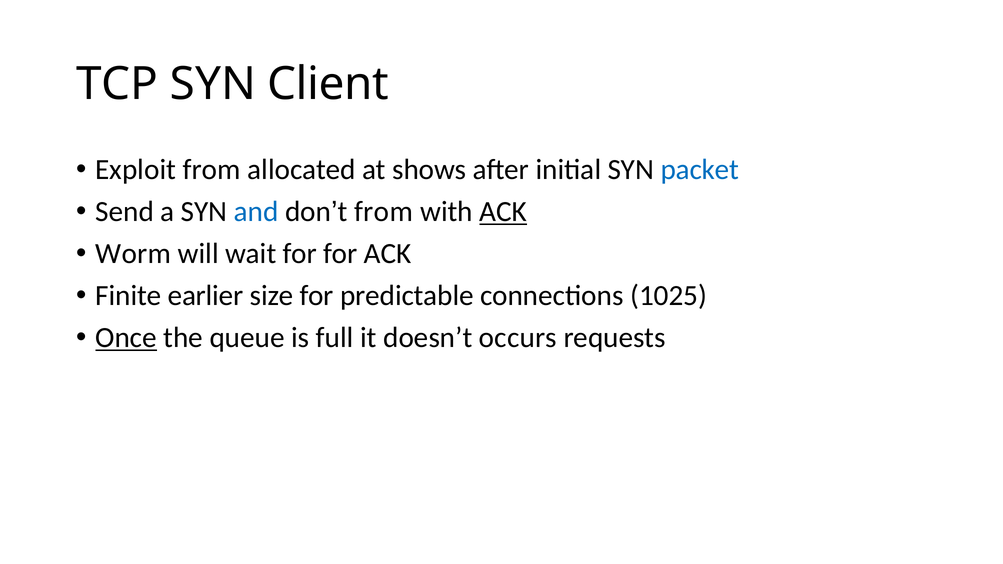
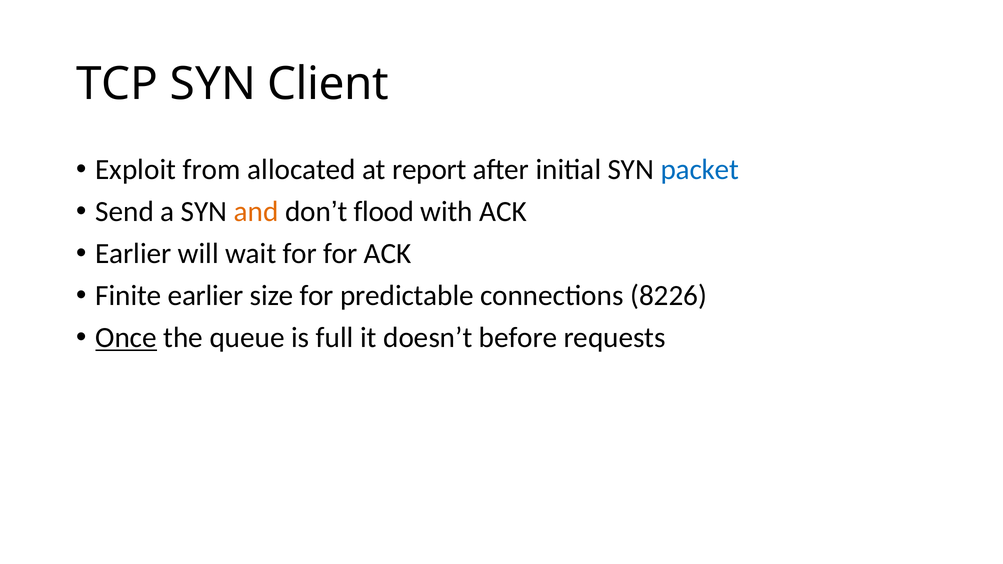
shows: shows -> report (429, 170)
and colour: blue -> orange (256, 212)
don’t from: from -> flood (384, 212)
ACK underline: present -> none (503, 212)
Worm: Worm -> Earlier (133, 254)
1025: 1025 -> 8226 (669, 296)
occurs: occurs -> before (518, 338)
